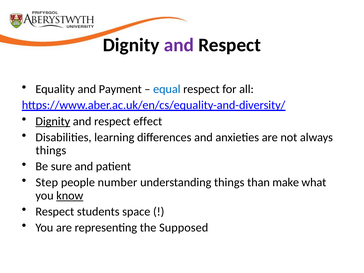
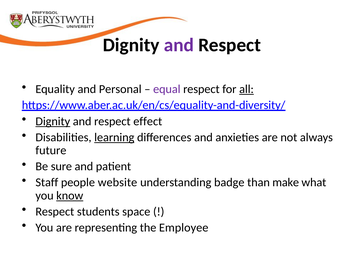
Payment: Payment -> Personal (120, 89)
equal colour: blue -> purple (167, 89)
all underline: none -> present (246, 89)
learning underline: none -> present (114, 137)
things: things -> future (51, 150)
Step: Step -> Staff (47, 182)
number: number -> website (118, 182)
understanding things: things -> badge (229, 182)
Supposed: Supposed -> Employee (184, 228)
